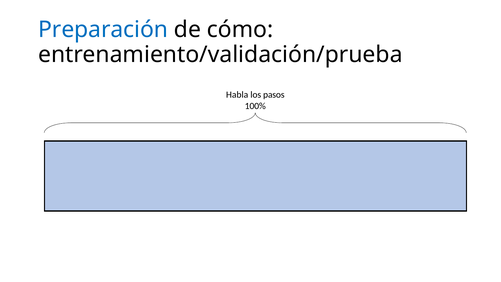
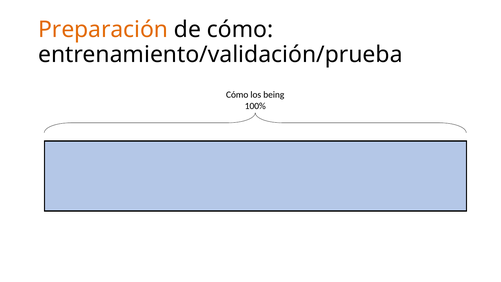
Preparación colour: blue -> orange (103, 30)
Habla: Habla -> Cómo (237, 95)
pasos: pasos -> being (274, 95)
